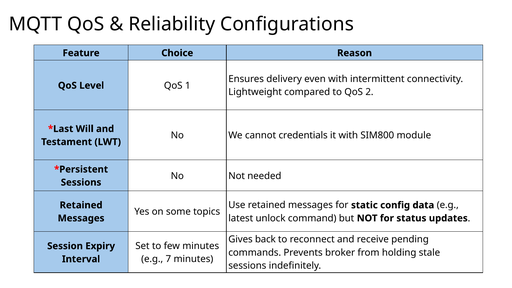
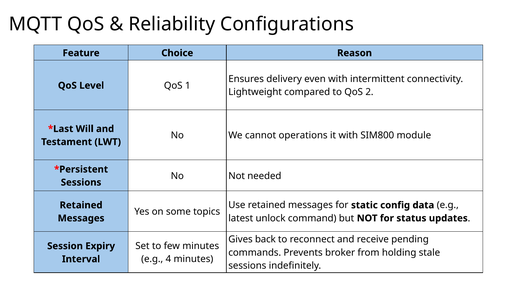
credentials: credentials -> operations (303, 135)
7: 7 -> 4 (168, 259)
